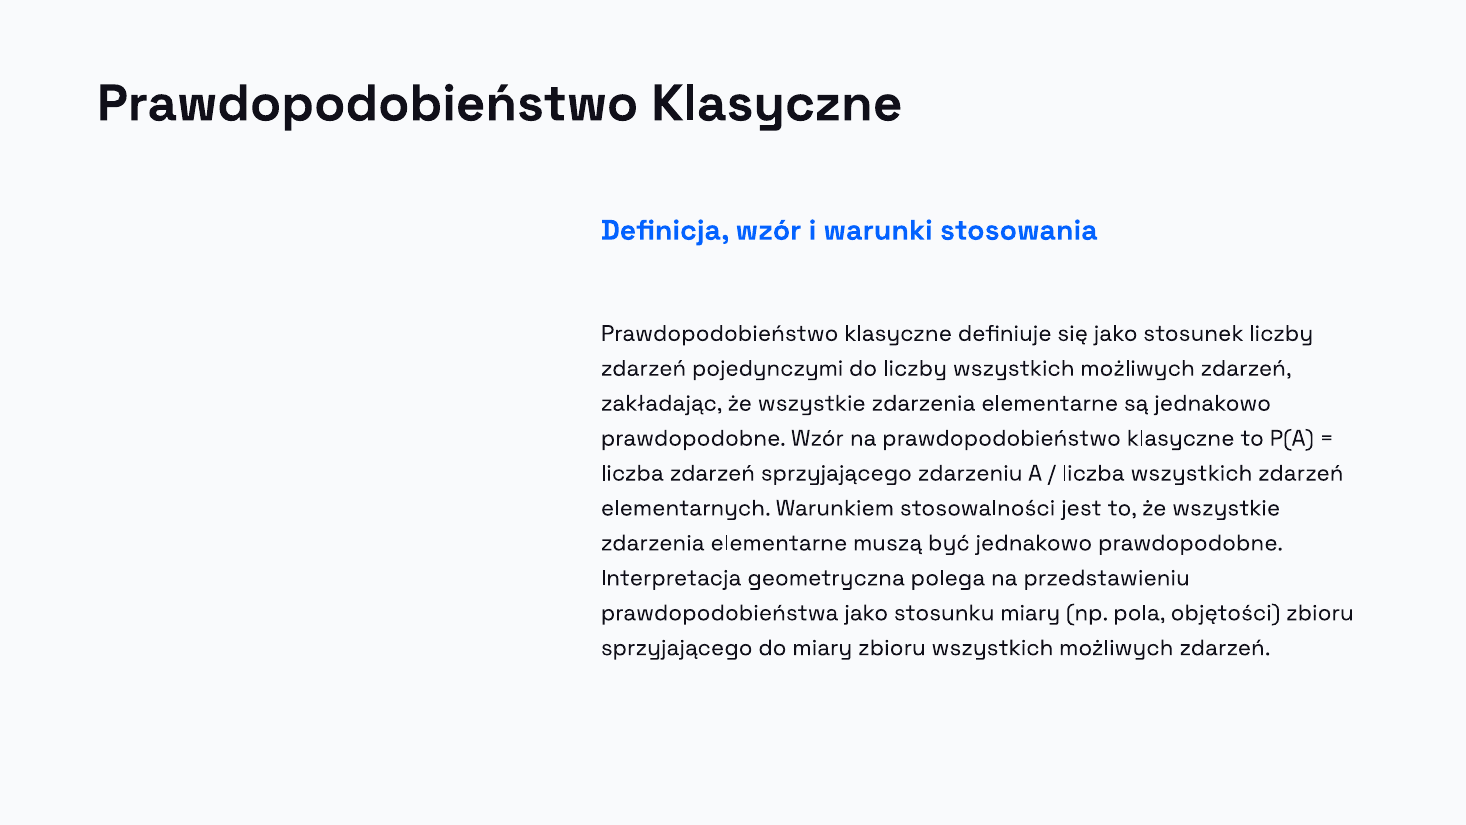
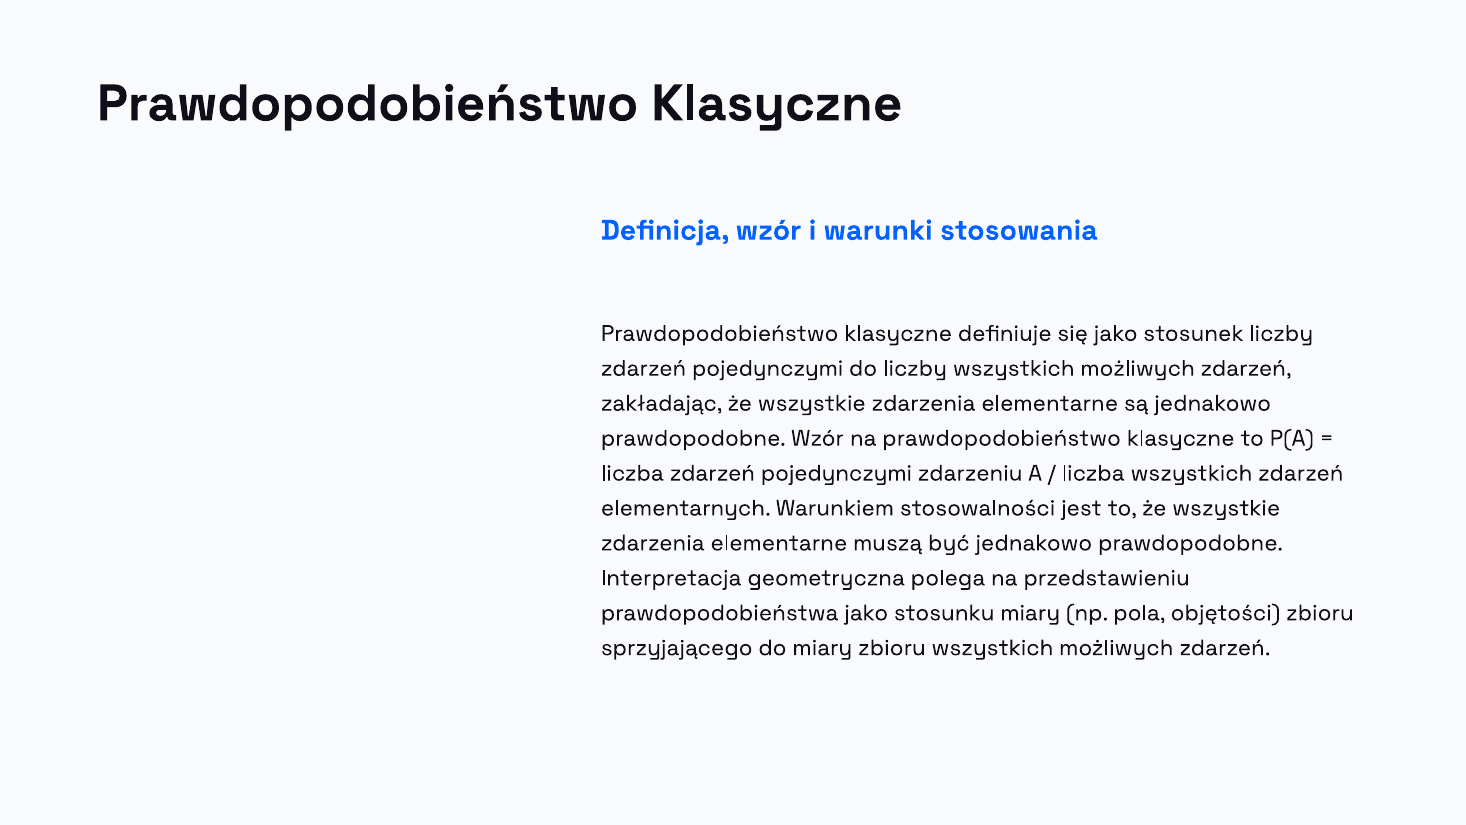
liczba zdarzeń sprzyjającego: sprzyjającego -> pojedynczymi (836, 473)
